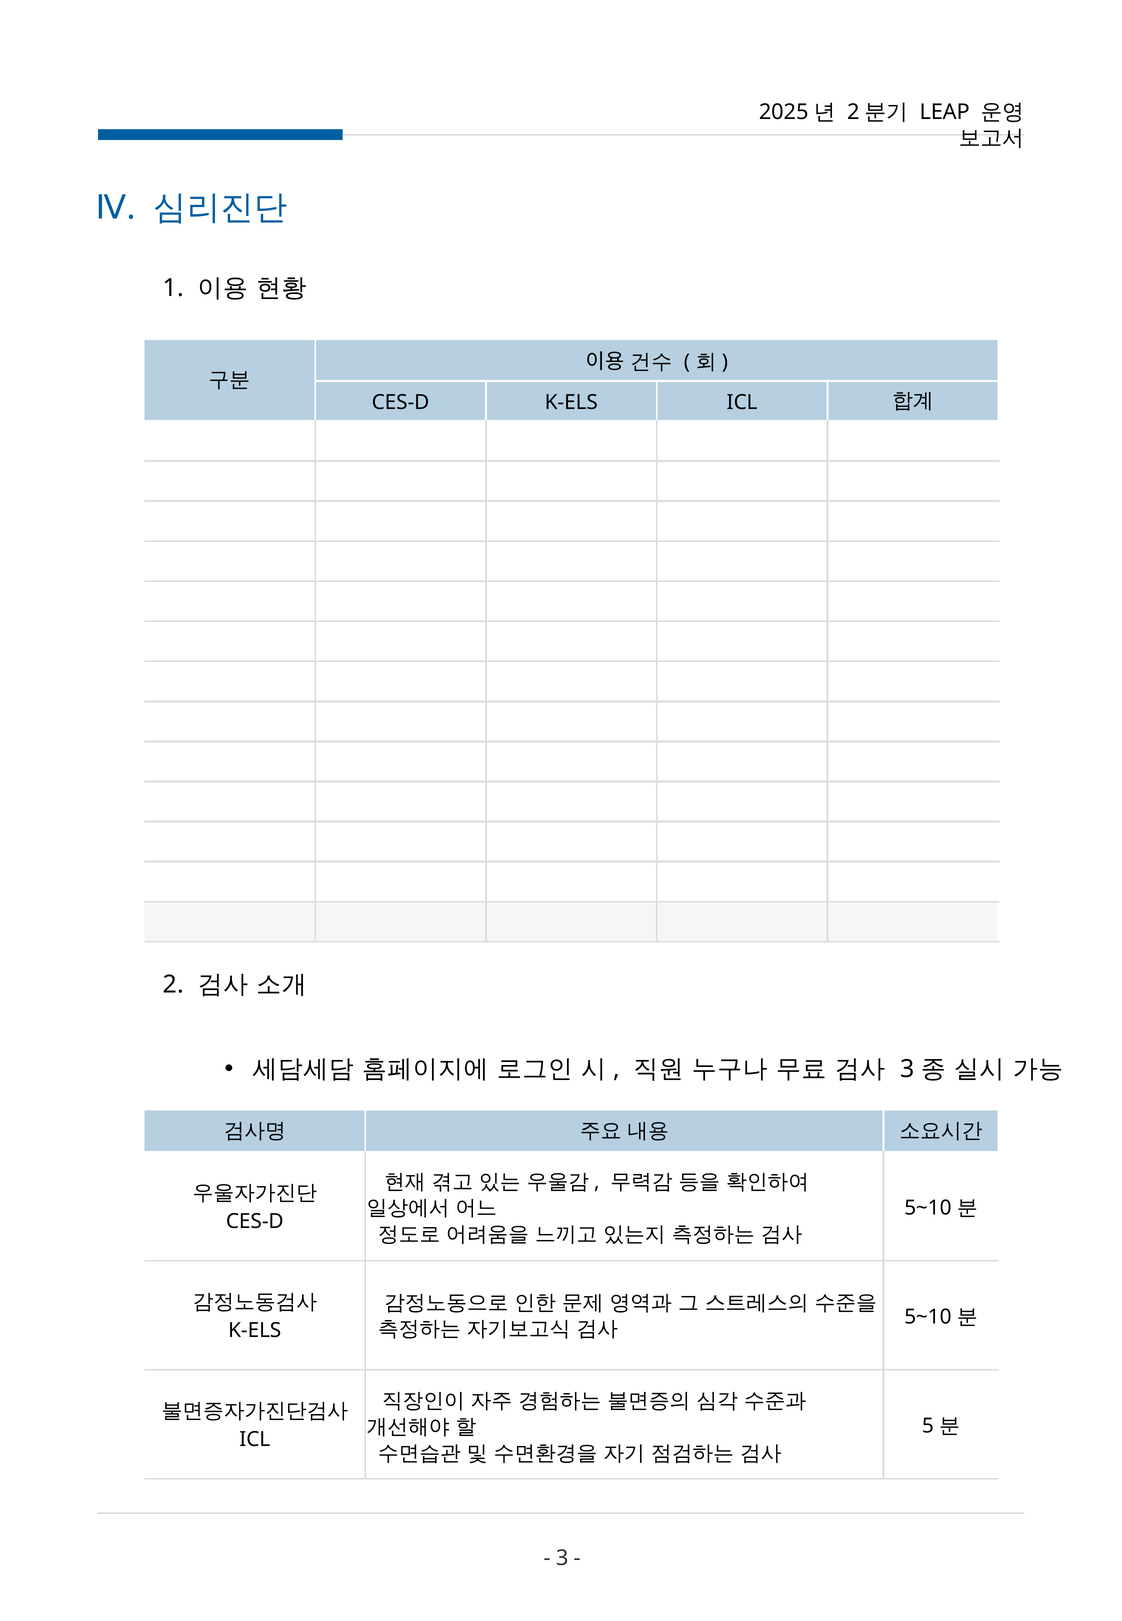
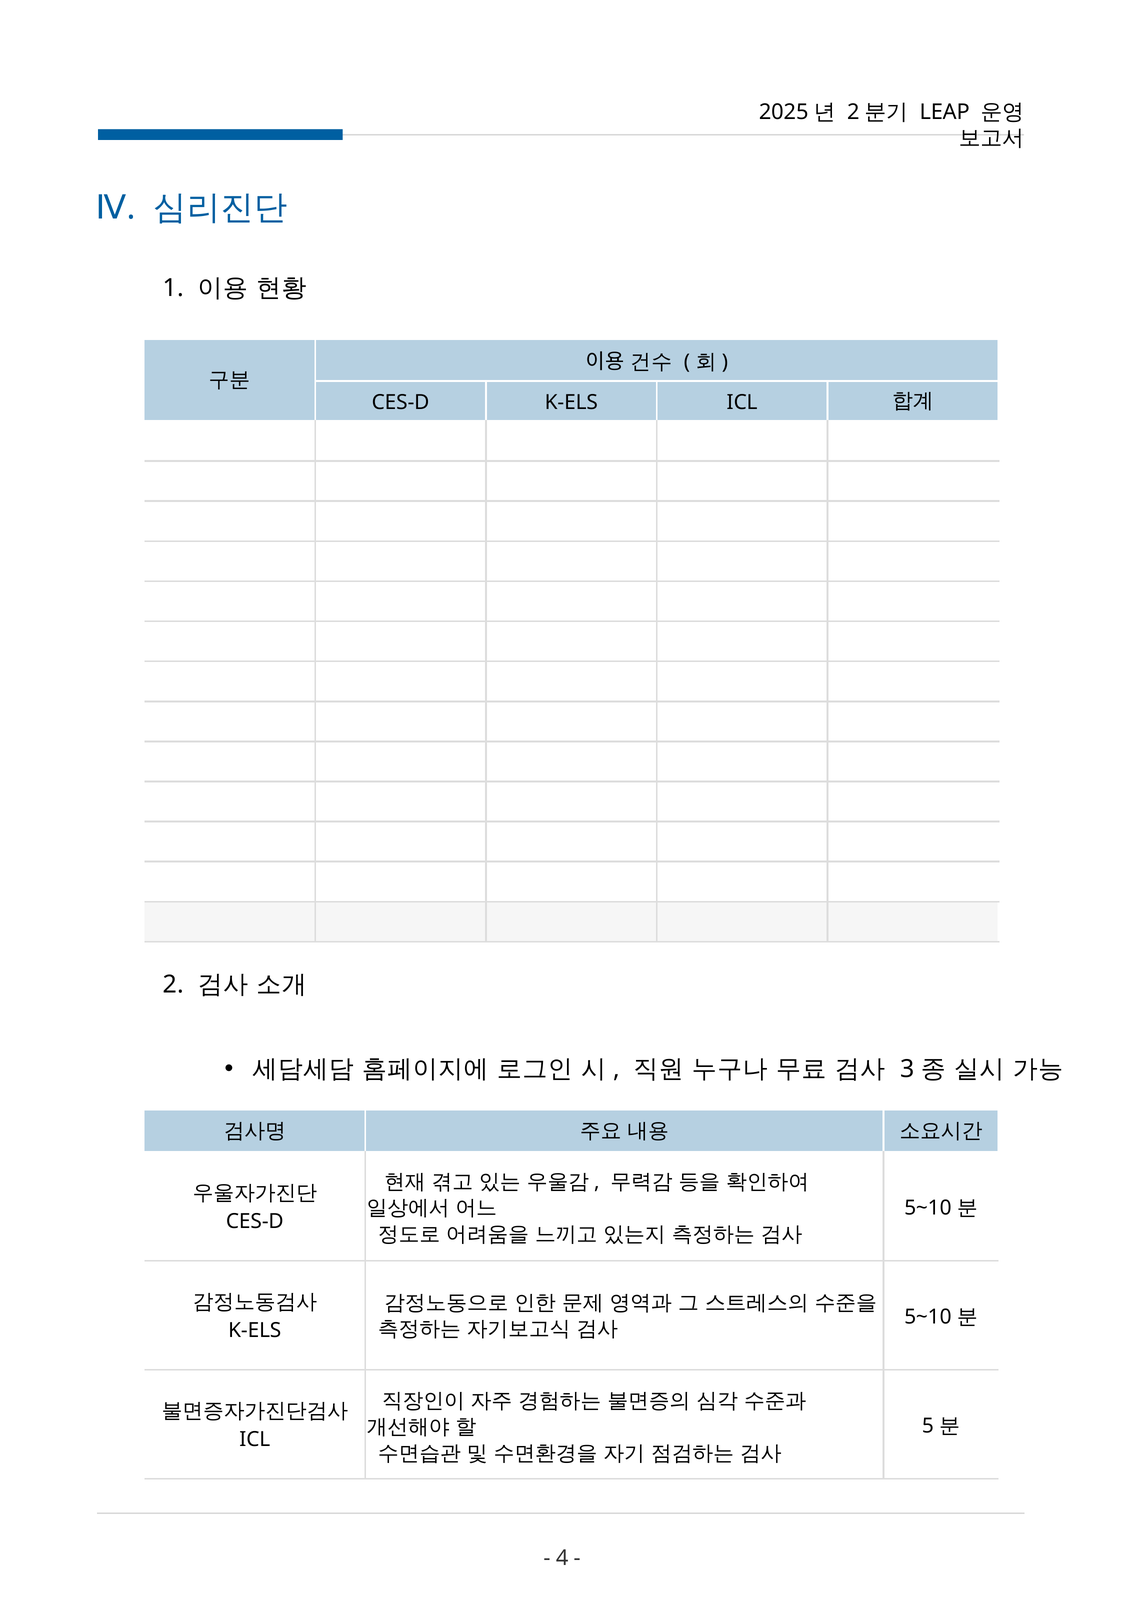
3: 3 -> 4 (562, 1558)
